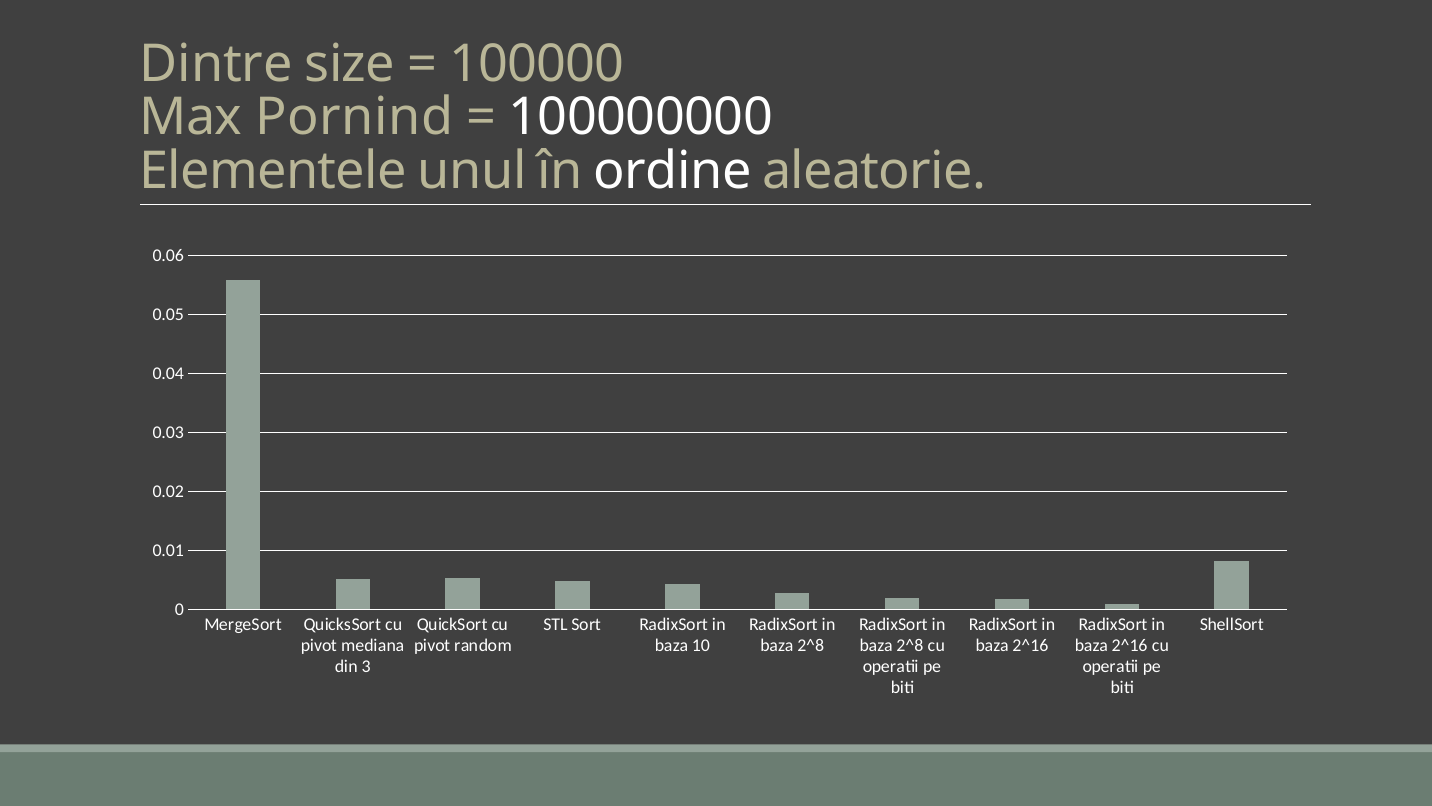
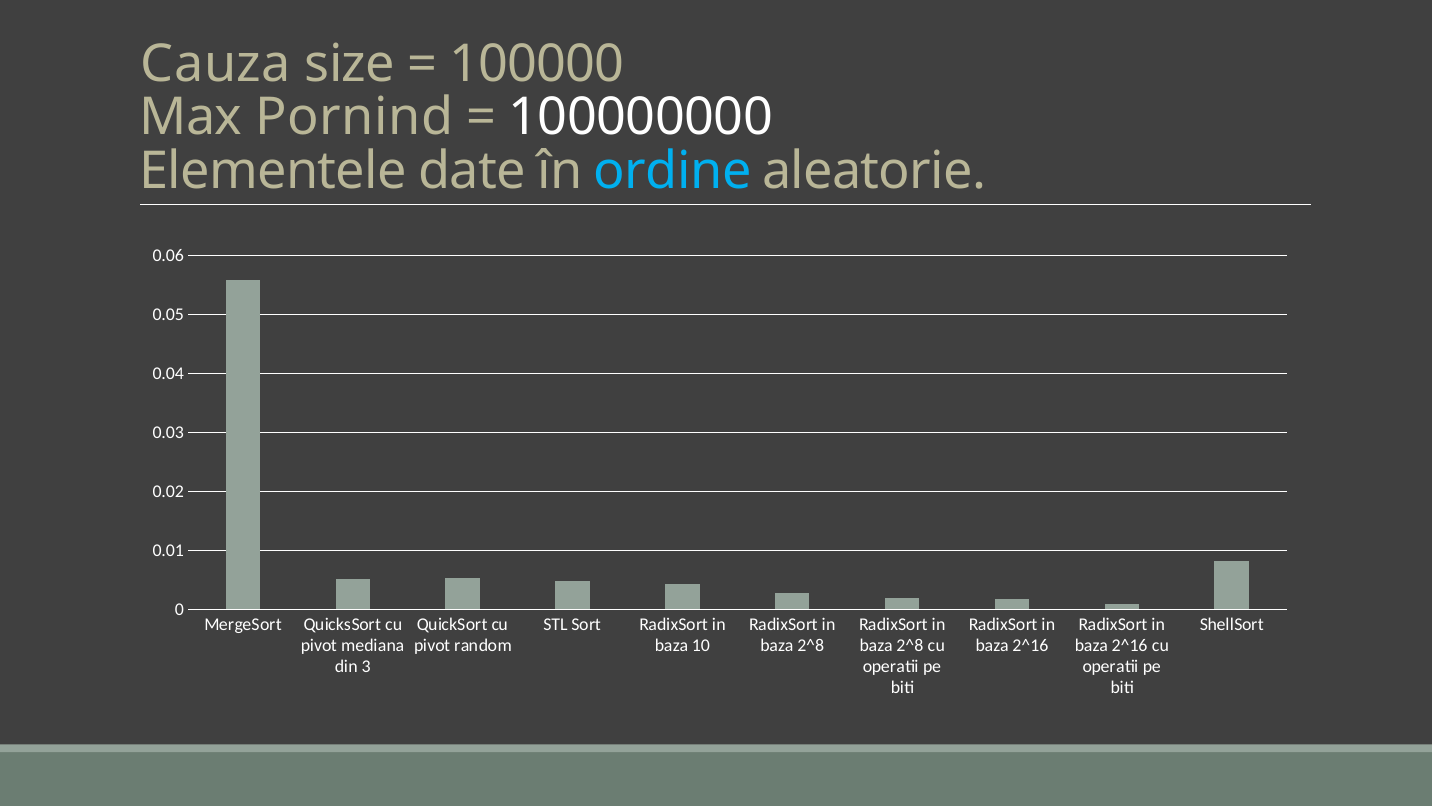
Dintre: Dintre -> Cauza (216, 64)
unul: unul -> date (472, 171)
ordine colour: white -> light blue (673, 171)
